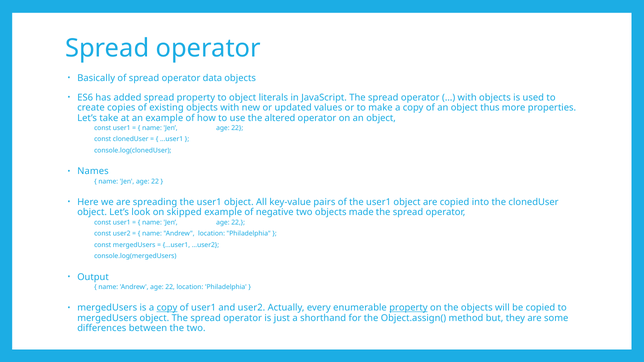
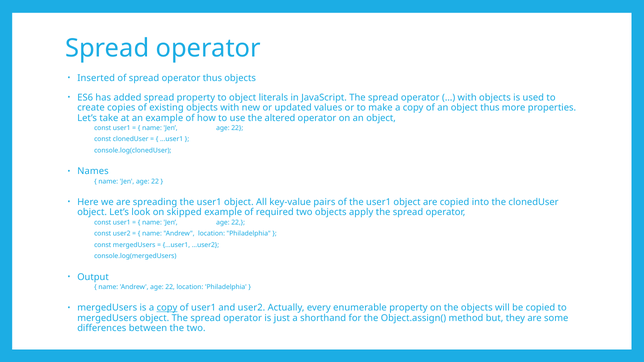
Basically: Basically -> Inserted (96, 78)
operator data: data -> thus (212, 78)
negative: negative -> required (275, 212)
made: made -> apply (361, 212)
property underline: present -> none (408, 308)
